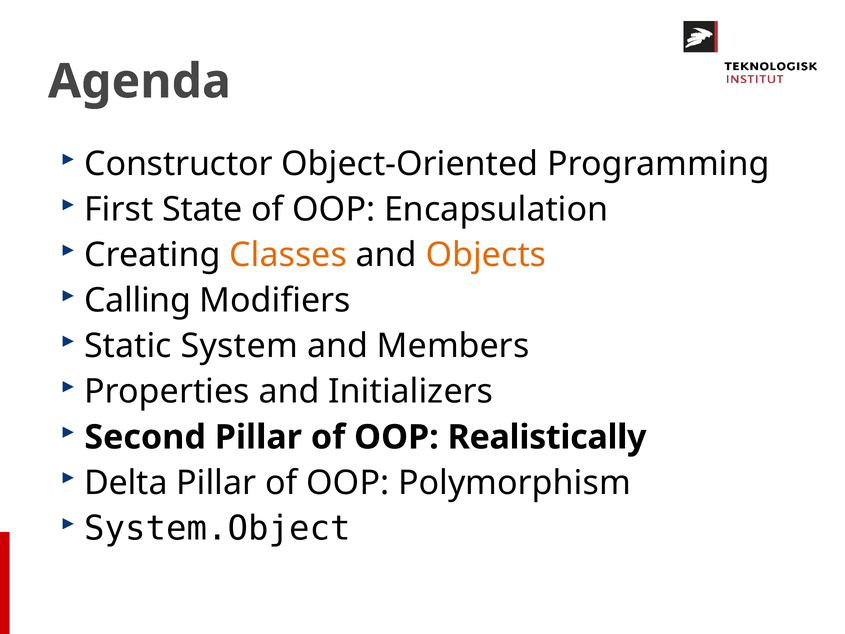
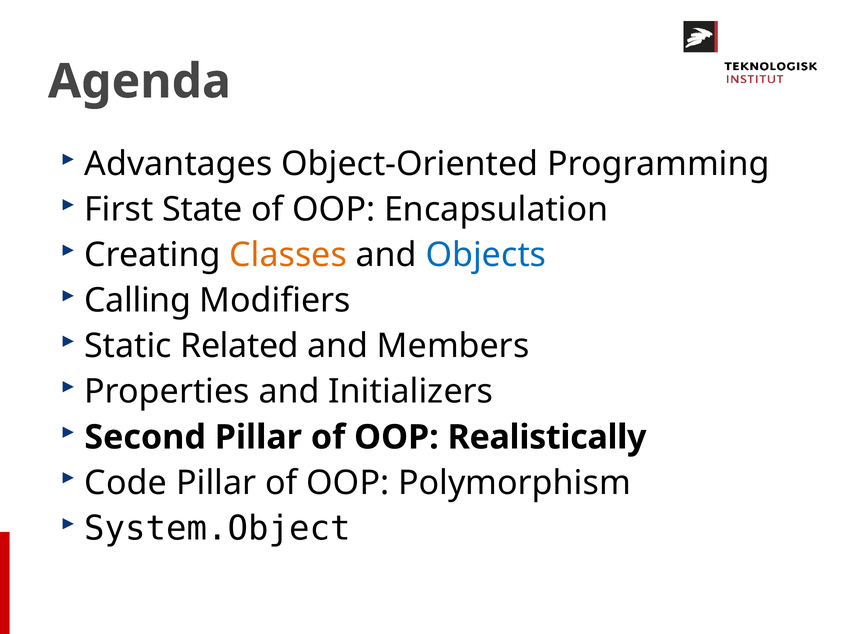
Constructor: Constructor -> Advantages (178, 164)
Objects colour: orange -> blue (486, 255)
System: System -> Related (240, 346)
Delta: Delta -> Code (126, 483)
